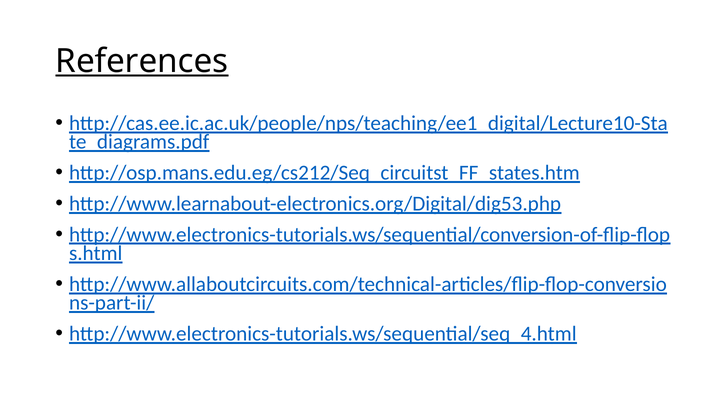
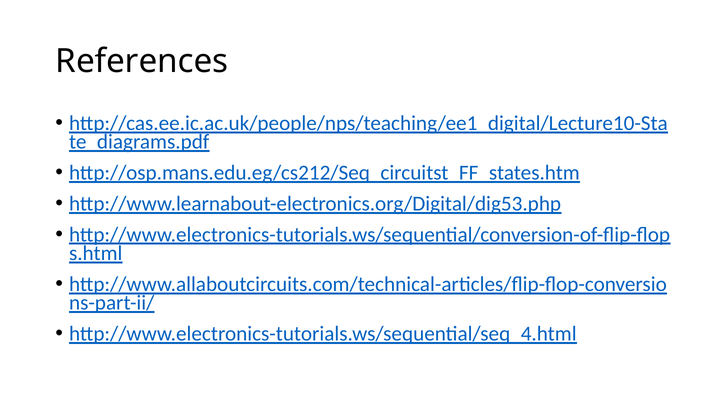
References underline: present -> none (142, 61)
